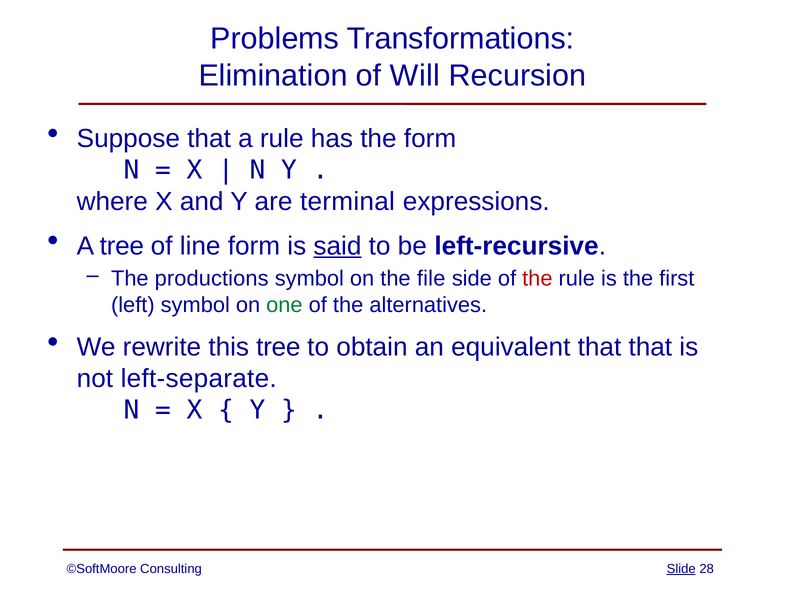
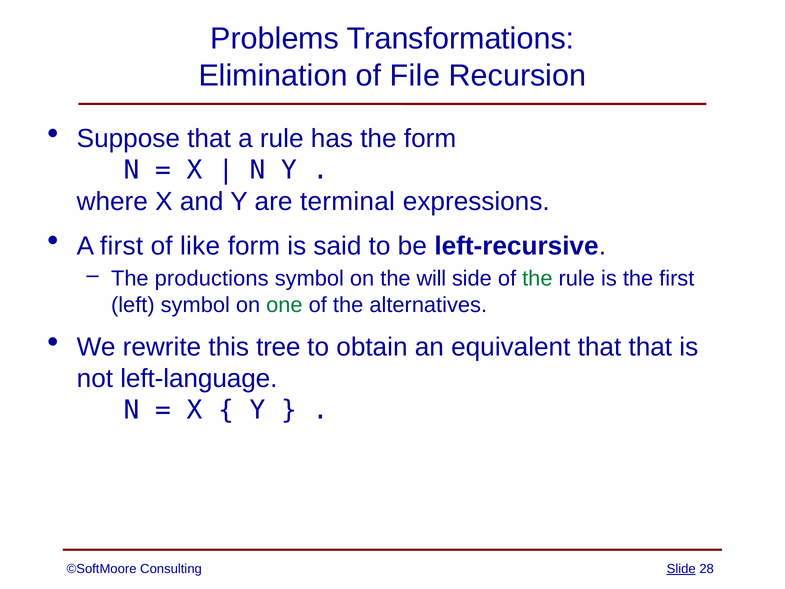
Will: Will -> File (415, 75)
A tree: tree -> first (122, 246)
line: line -> like (200, 246)
said underline: present -> none (337, 246)
file: file -> will (431, 279)
the colour: red -> green (537, 279)
left-separate: left-separate -> left-language (199, 378)
